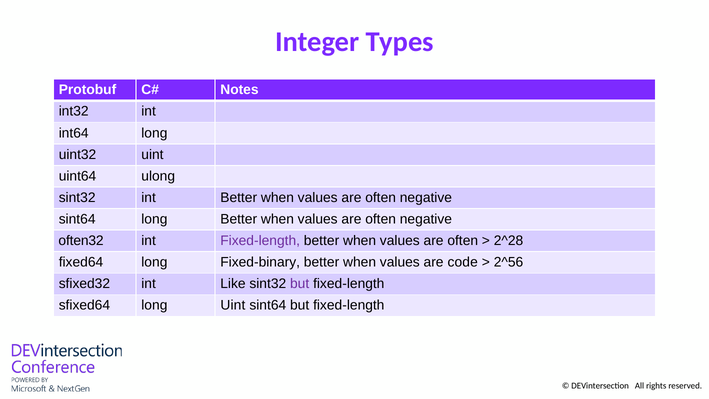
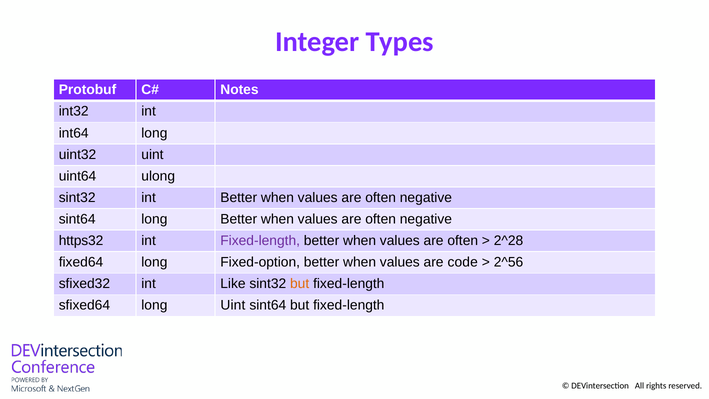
often32: often32 -> https32 (81, 241)
Fixed-binary: Fixed-binary -> Fixed-option (260, 262)
but colour: purple -> orange (300, 284)
